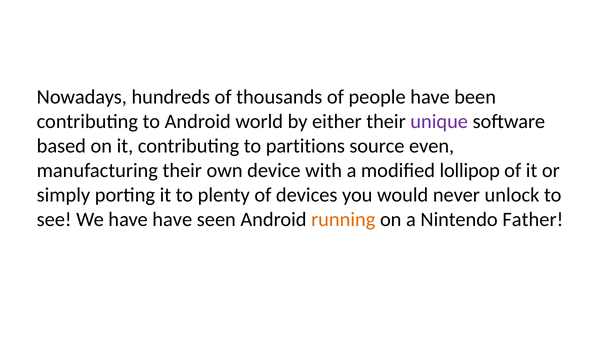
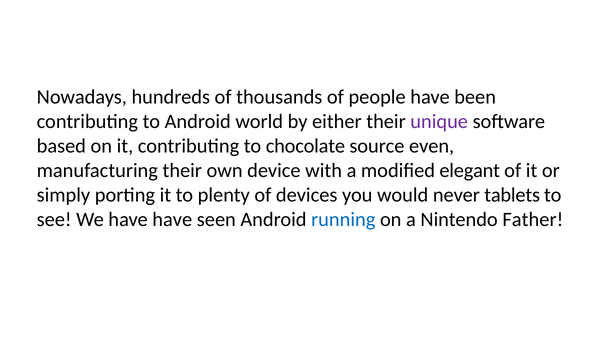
partitions: partitions -> chocolate (305, 146)
lollipop: lollipop -> elegant (470, 171)
unlock: unlock -> tablets (512, 195)
running colour: orange -> blue (343, 219)
